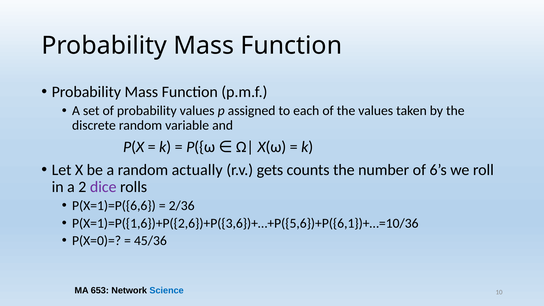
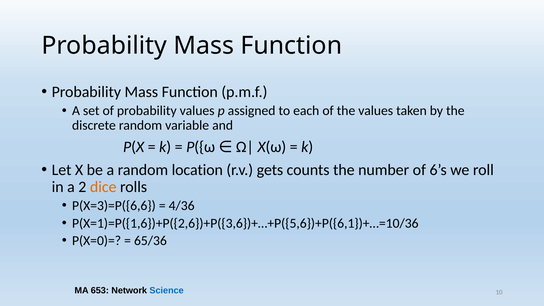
actually: actually -> location (197, 170)
dice colour: purple -> orange (103, 187)
P(X=1)=P({6,6: P(X=1)=P({6,6 -> P(X=3)=P({6,6 (114, 206)
2/36: 2/36 -> 4/36 (182, 206)
45/36: 45/36 -> 65/36 (150, 241)
